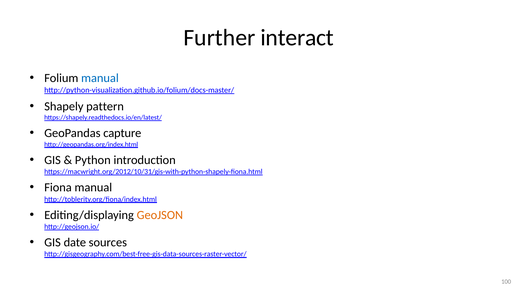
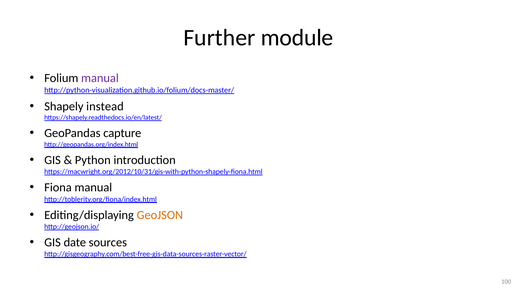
interact: interact -> module (297, 38)
manual colour: blue -> purple (100, 78)
pattern: pattern -> instead (105, 106)
